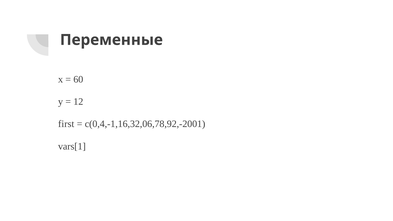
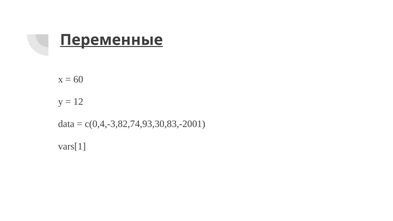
Переменные underline: none -> present (111, 40)
first: first -> data (66, 124)
c(0,4,-1,16,32,06,78,92,-2001: c(0,4,-1,16,32,06,78,92,-2001 -> c(0,4,-3,82,74,93,30,83,-2001 (145, 124)
